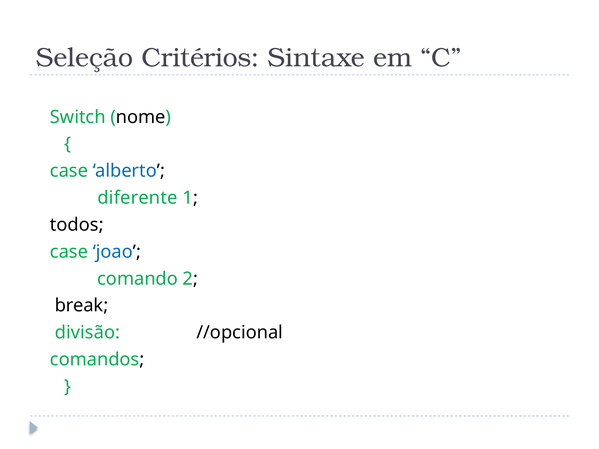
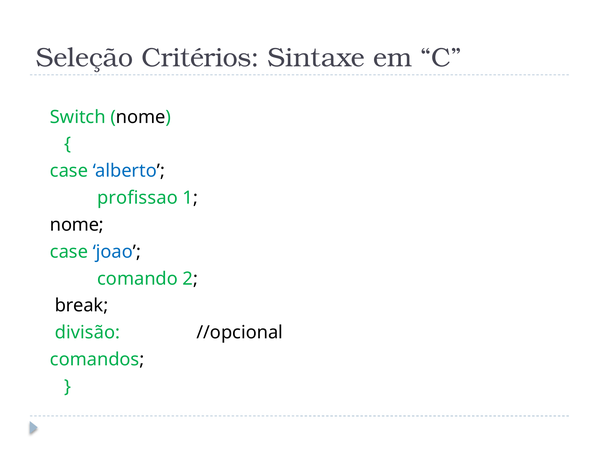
diferente: diferente -> profissao (138, 198)
todos: todos -> nome (77, 225)
